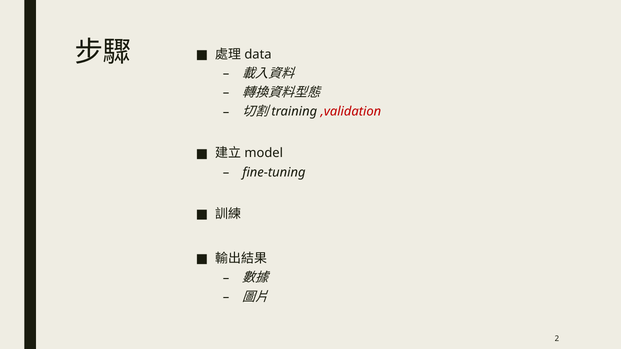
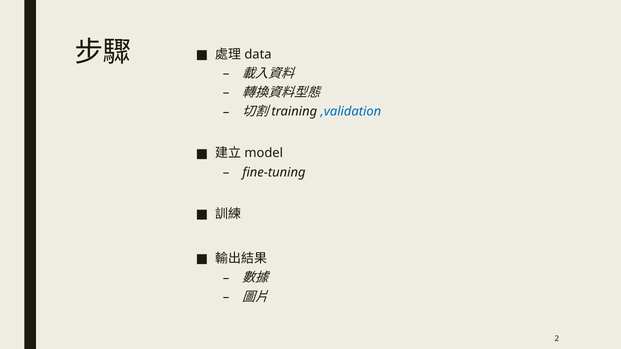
,validation colour: red -> blue (351, 112)
